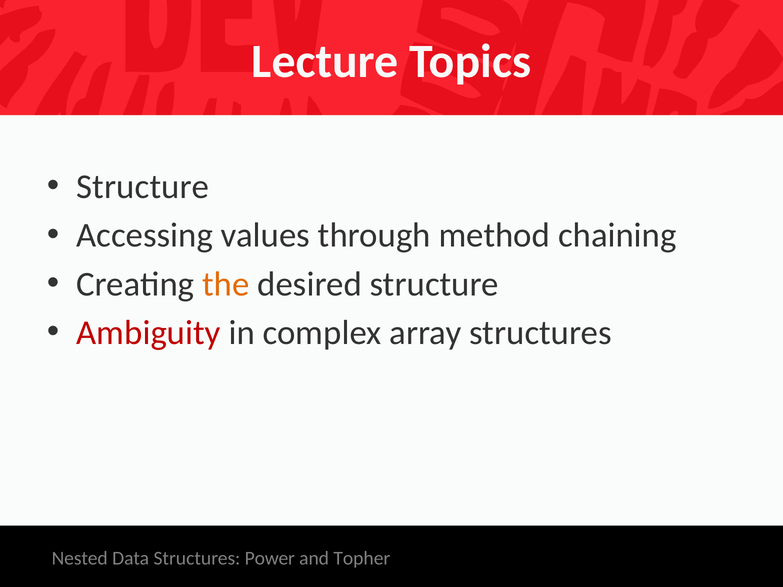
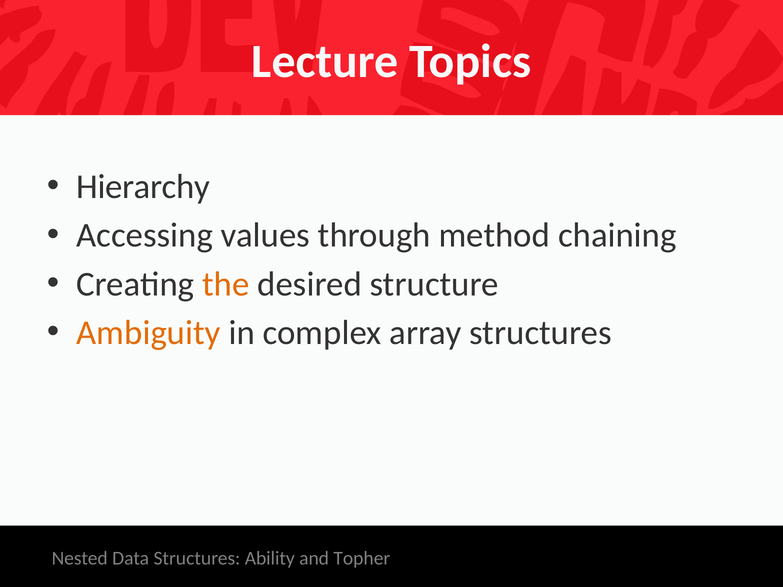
Structure: Structure -> Hierarchy (143, 187)
Ambiguity colour: red -> orange (148, 333)
Power: Power -> Ability (270, 559)
